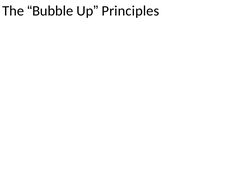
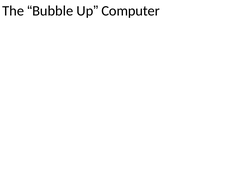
Principles: Principles -> Computer (131, 11)
